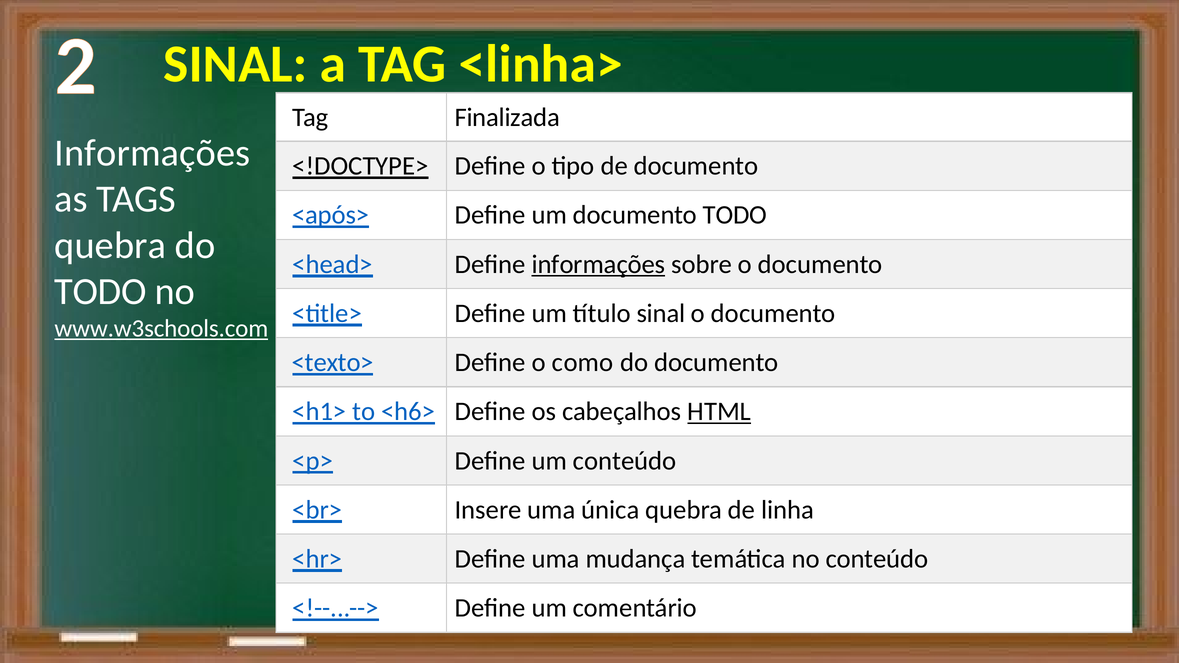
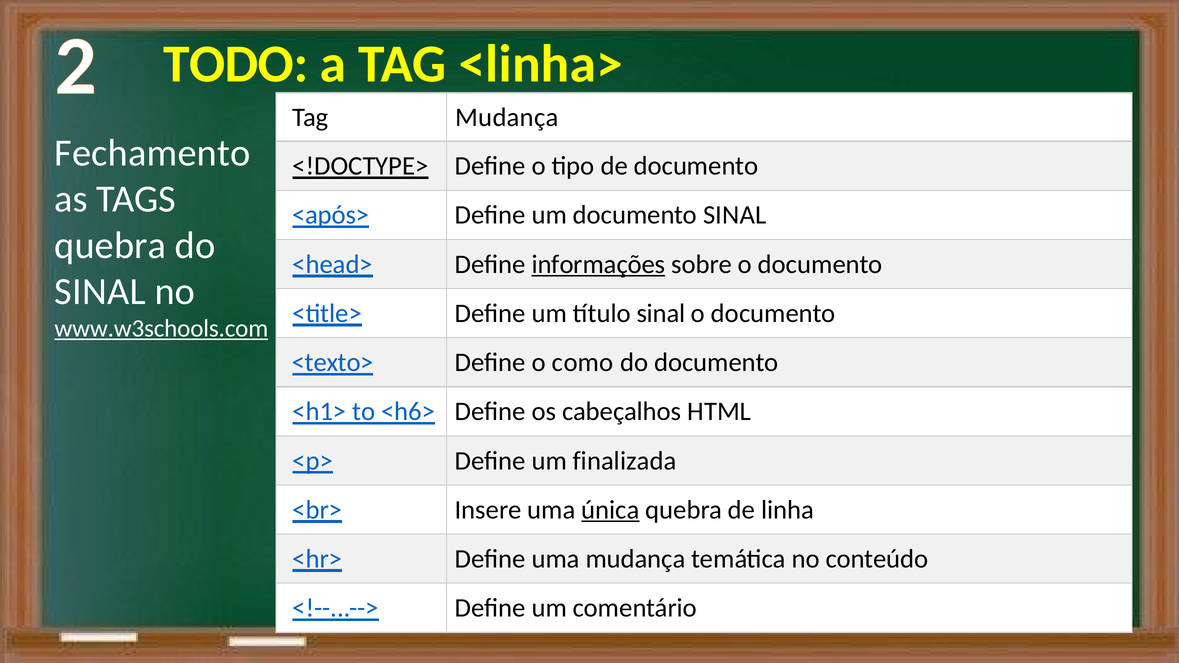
SINAL: SINAL -> TODO (236, 64)
Tag Finalizada: Finalizada -> Mudança (507, 118)
Informações: Informações -> Fechamento (152, 153)
documento TODO: TODO -> SINAL (735, 215)
TODO: TODO -> SINAL (100, 292)
HTML underline: present -> none (719, 412)
um conteúdo: conteúdo -> finalizada (625, 461)
única underline: none -> present (610, 510)
